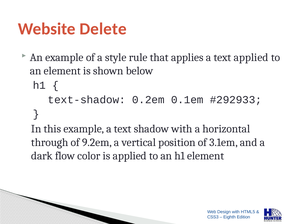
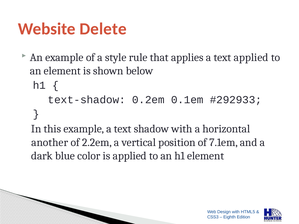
through: through -> another (50, 142)
9.2em: 9.2em -> 2.2em (97, 142)
3.1em: 3.1em -> 7.1em (224, 142)
flow: flow -> blue (65, 156)
